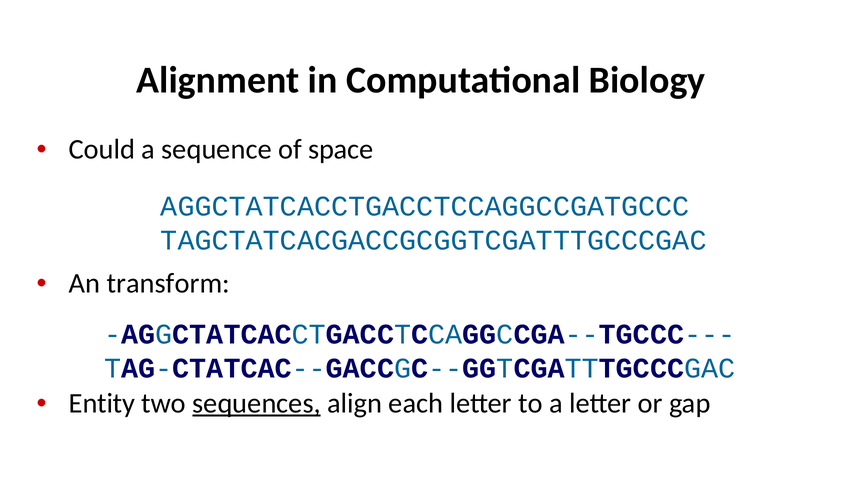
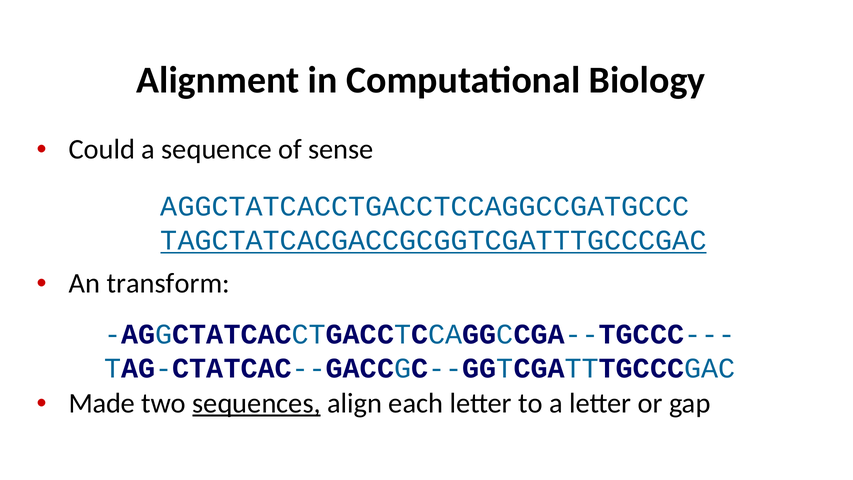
space: space -> sense (341, 149)
TAGCTATCACGACCGCGGTCGATTTGCCCGAC underline: none -> present (434, 240)
Entity: Entity -> Made (102, 403)
